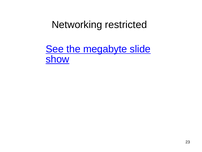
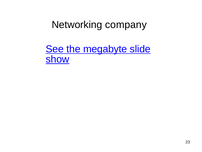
restricted: restricted -> company (126, 25)
